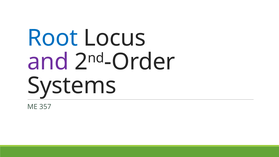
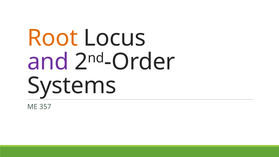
Root colour: blue -> orange (53, 38)
